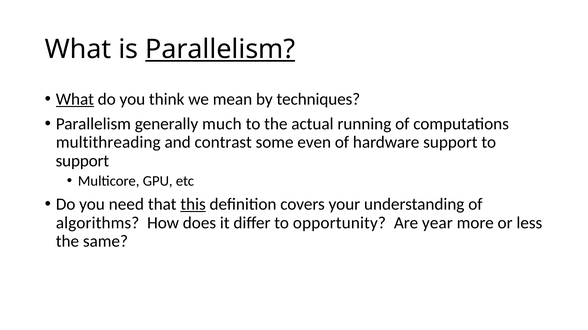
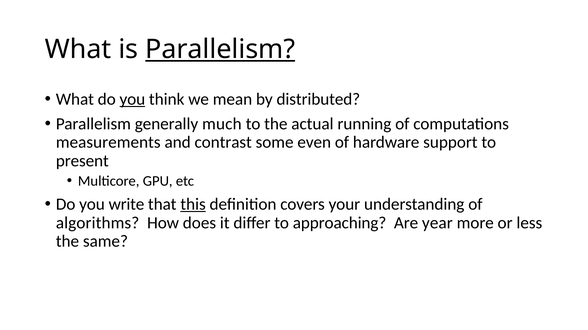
What underline: present -> none (75, 99)
you underline: none -> present (132, 99)
techniques: techniques -> distributed (318, 99)
multithreading: multithreading -> measurements (108, 143)
support: support -> present (82, 161)
need: need -> write (126, 205)
opportunity: opportunity -> approaching (340, 223)
